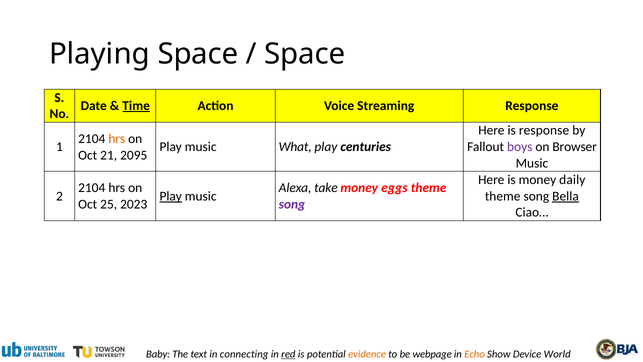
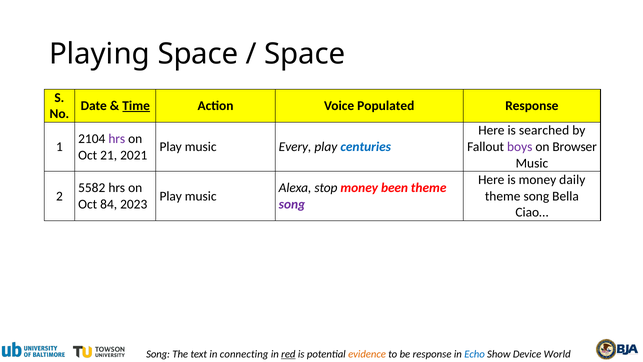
Streaming: Streaming -> Populated (386, 106)
is response: response -> searched (544, 130)
hrs colour: orange -> purple (117, 139)
What: What -> Every (295, 147)
centuries colour: black -> blue (366, 147)
2095: 2095 -> 2021 (134, 155)
2104: 2104 -> 5582 (92, 188)
take: take -> stop (326, 188)
eggs: eggs -> been (395, 188)
Play underline: present -> none (171, 196)
Bella underline: present -> none (566, 196)
25: 25 -> 84 (109, 204)
Baby: Baby -> Song (158, 354)
be webpage: webpage -> response (432, 354)
Echo colour: orange -> blue (475, 354)
